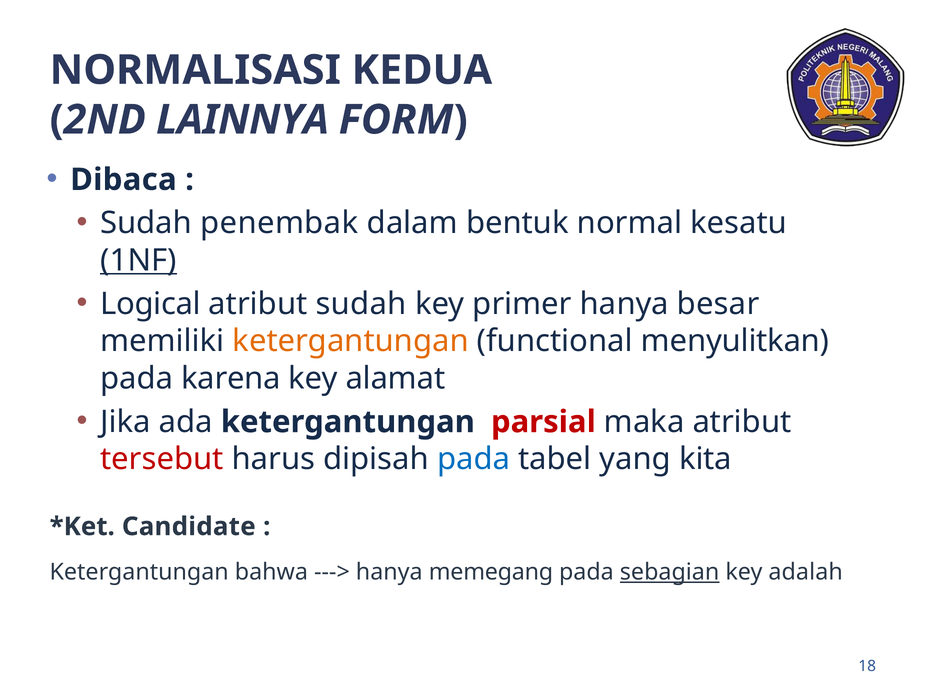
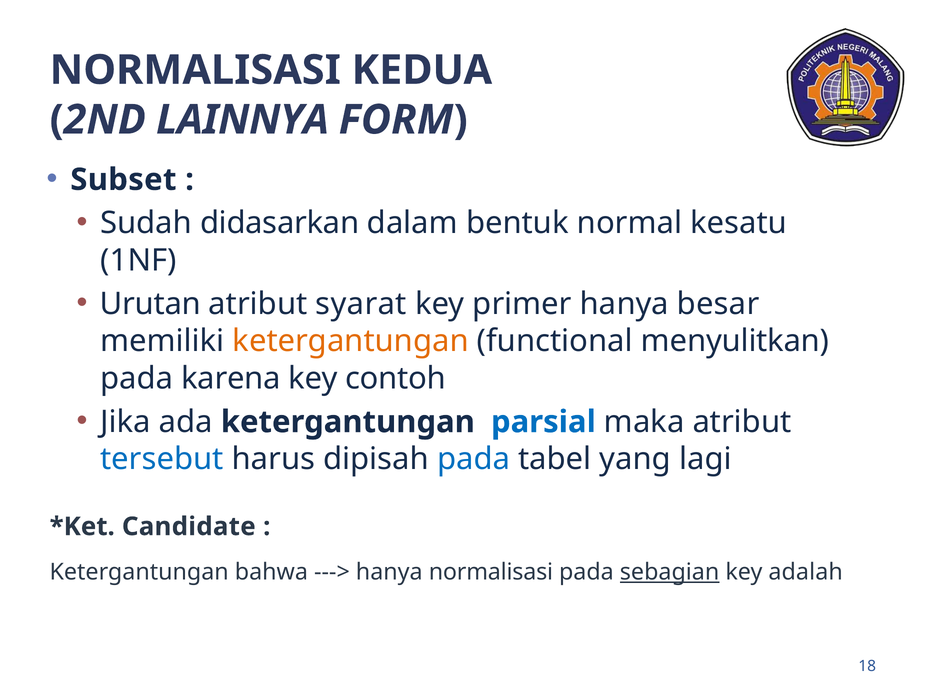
Dibaca: Dibaca -> Subset (123, 180)
penembak: penembak -> didasarkan (280, 223)
1NF underline: present -> none (139, 260)
Logical: Logical -> Urutan (150, 304)
atribut sudah: sudah -> syarat (361, 304)
alamat: alamat -> contoh (396, 378)
parsial colour: red -> blue (543, 422)
tersebut colour: red -> blue (162, 459)
kita: kita -> lagi (705, 459)
hanya memegang: memegang -> normalisasi (491, 572)
